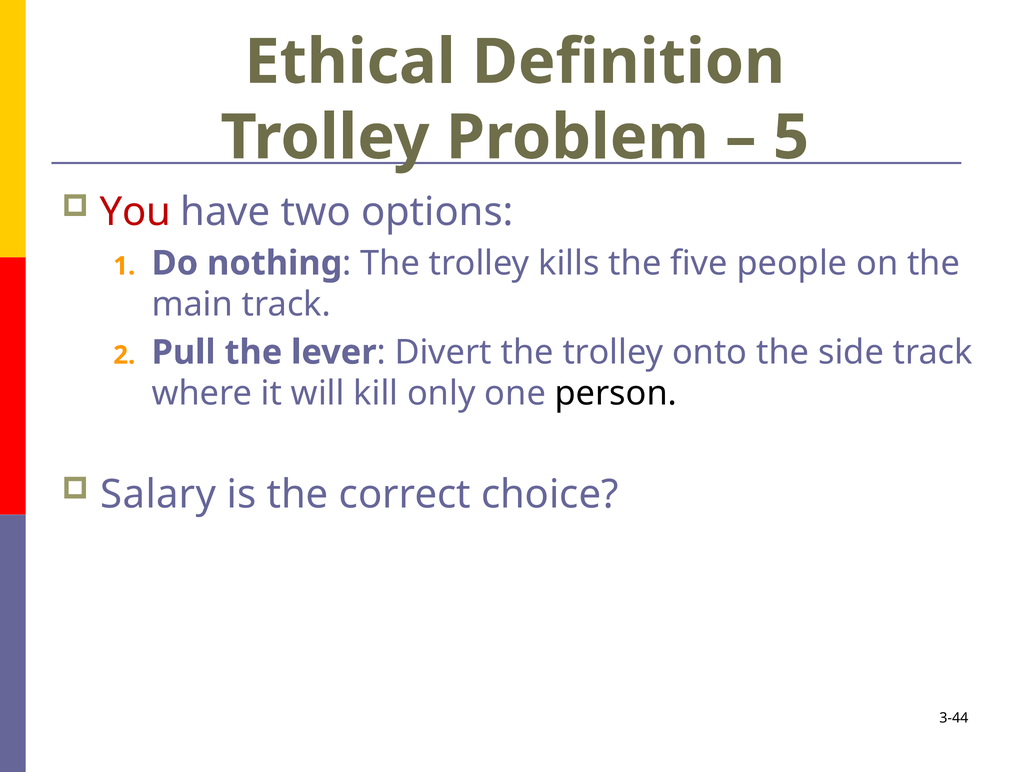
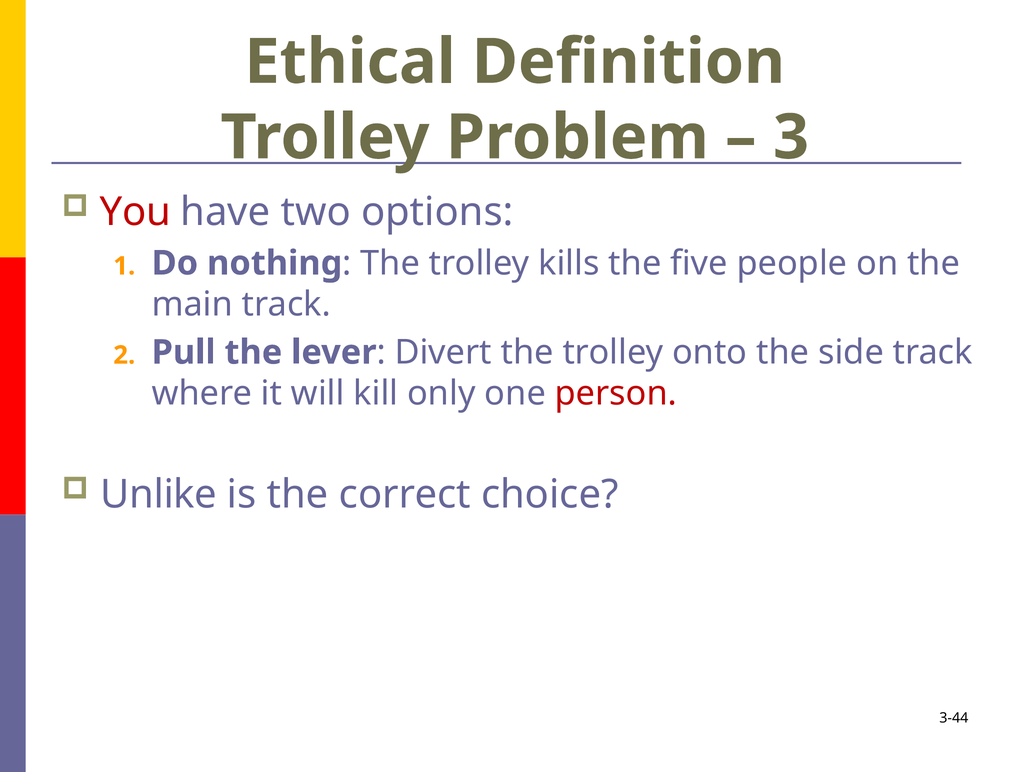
5: 5 -> 3 (791, 138)
person colour: black -> red (616, 394)
Salary: Salary -> Unlike (159, 495)
